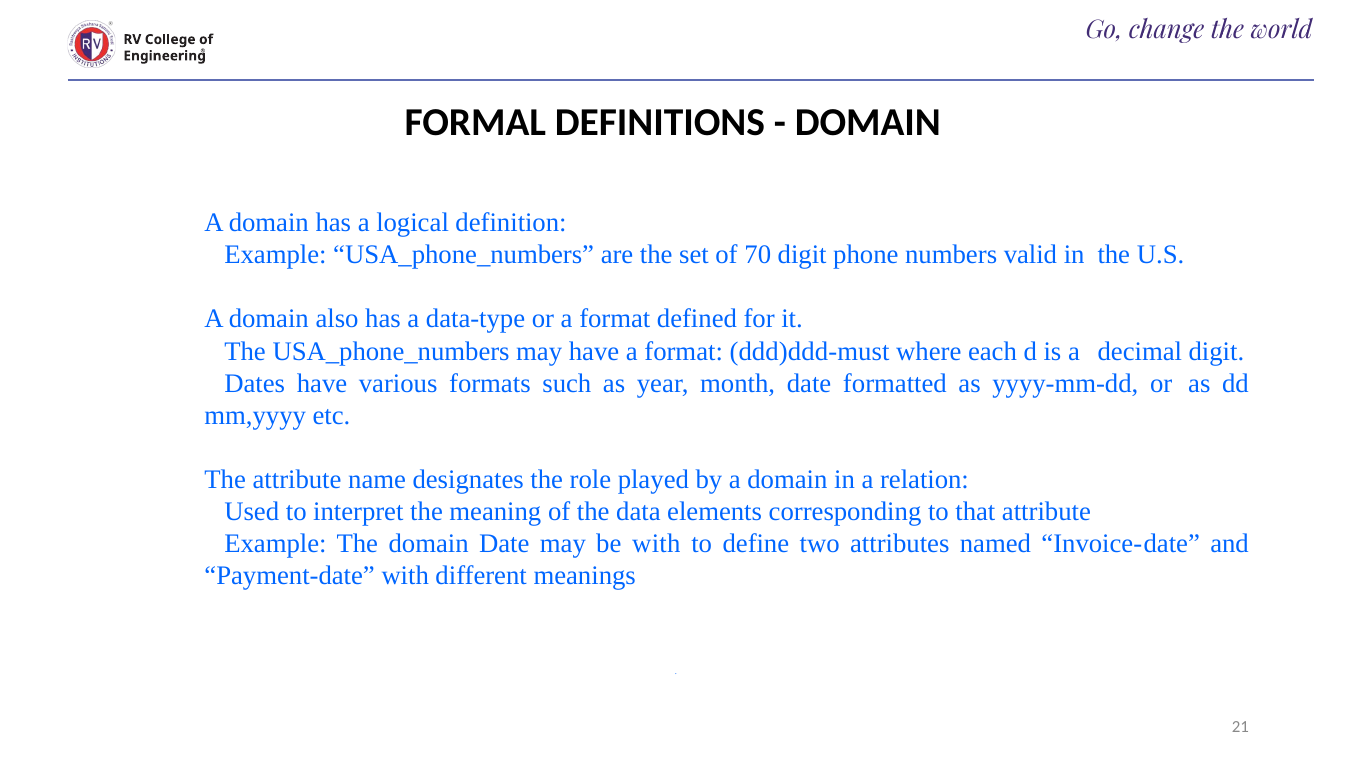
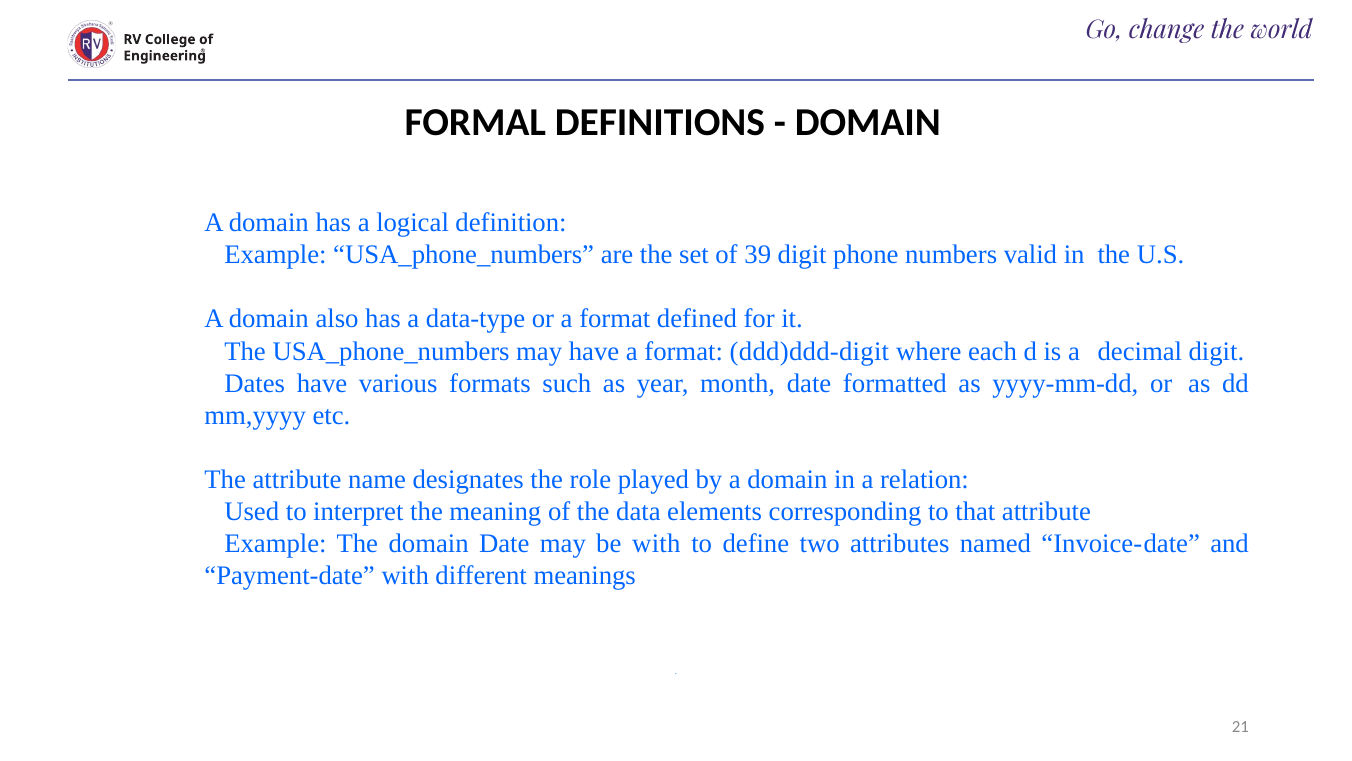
70: 70 -> 39 (758, 255)
ddd)ddd-must: ddd)ddd-must -> ddd)ddd-digit (809, 351)
